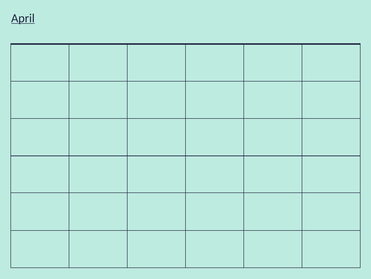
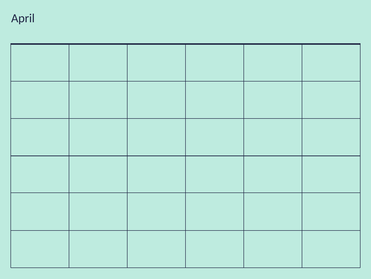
April underline: present -> none (23, 18)
